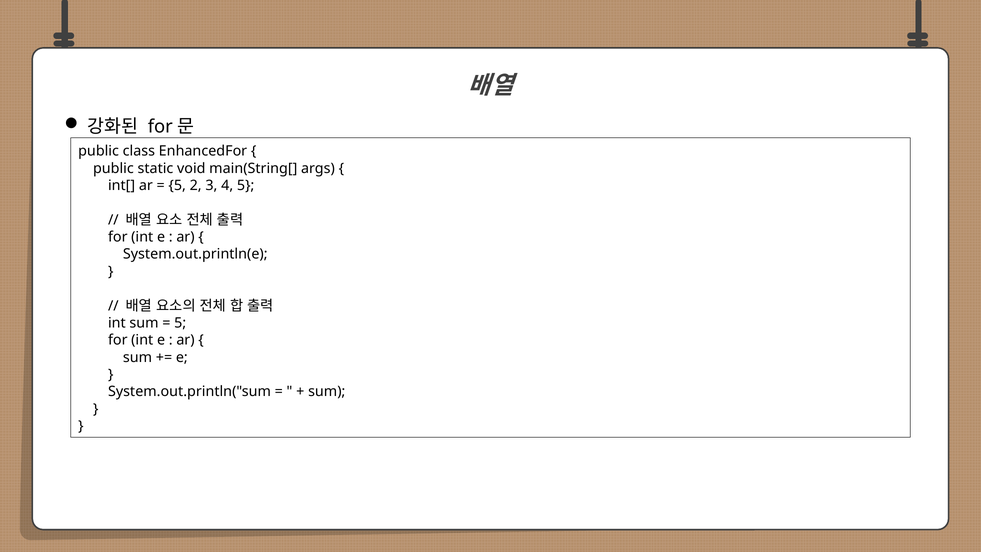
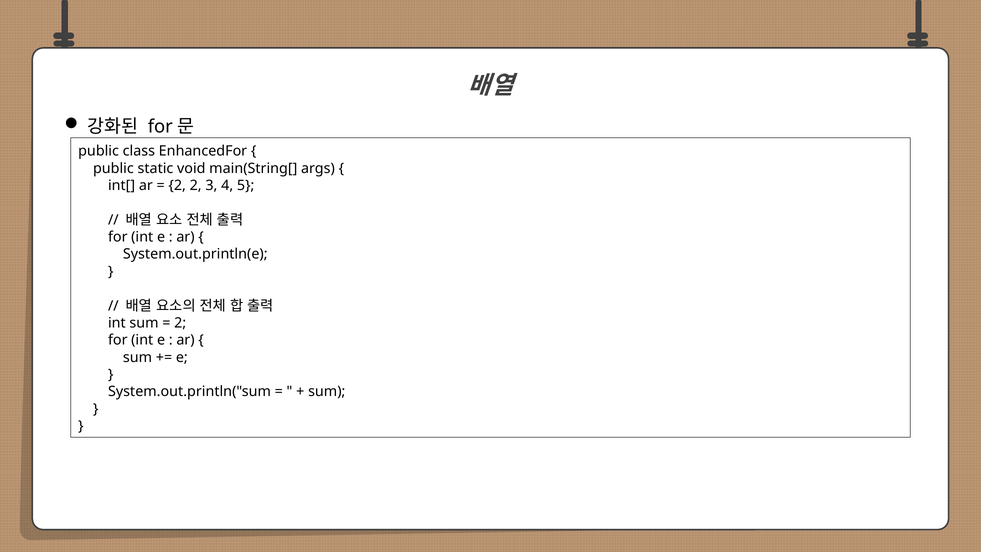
5: 5 -> 2 (177, 185)
5: 5 -> 2 (180, 323)
